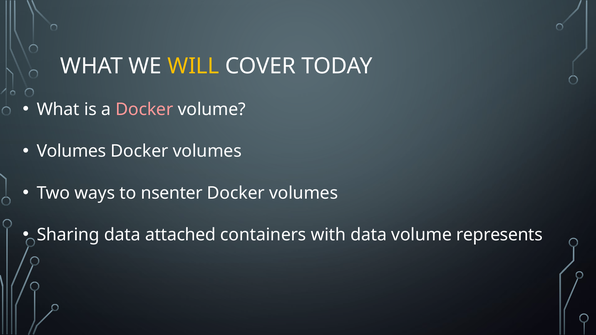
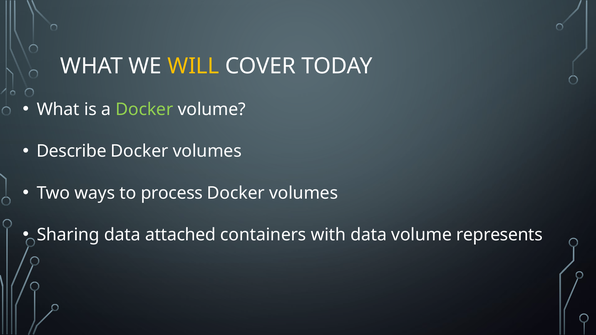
Docker colour: pink -> light green (144, 110)
Volumes: Volumes -> Describe (71, 151)
nsenter: nsenter -> process (172, 193)
